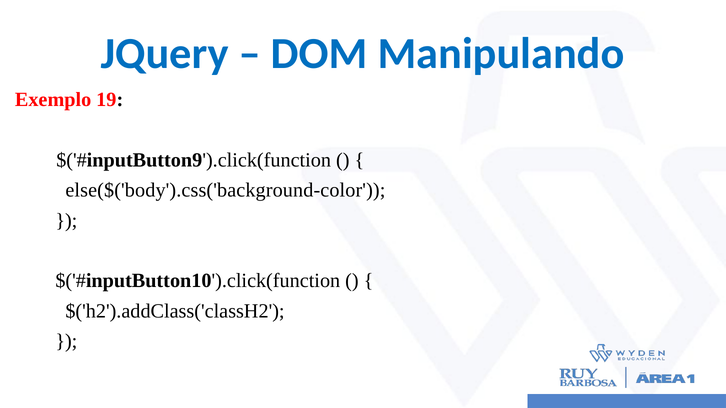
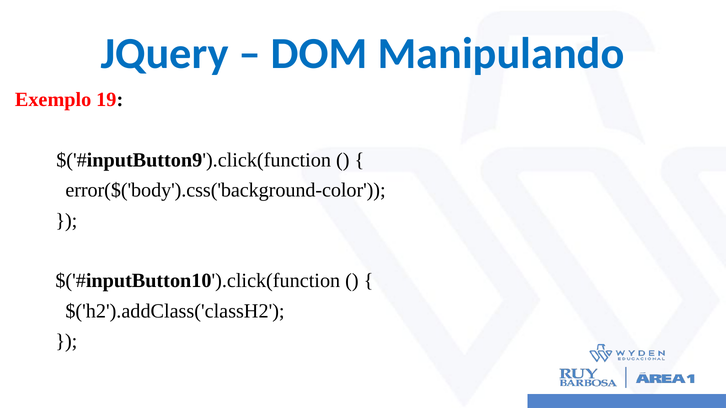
else($('body').css('background-color: else($('body').css('background-color -> error($('body').css('background-color (226, 190)
